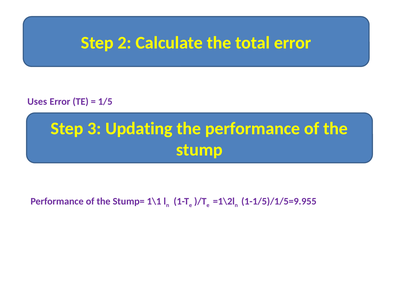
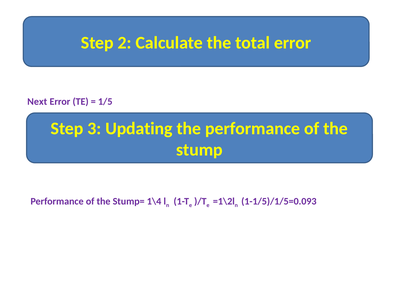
Uses: Uses -> Next (37, 102)
1\1: 1\1 -> 1\4 (154, 201)
1-1/5)/1/5=9.955: 1-1/5)/1/5=9.955 -> 1-1/5)/1/5=0.093 (279, 201)
